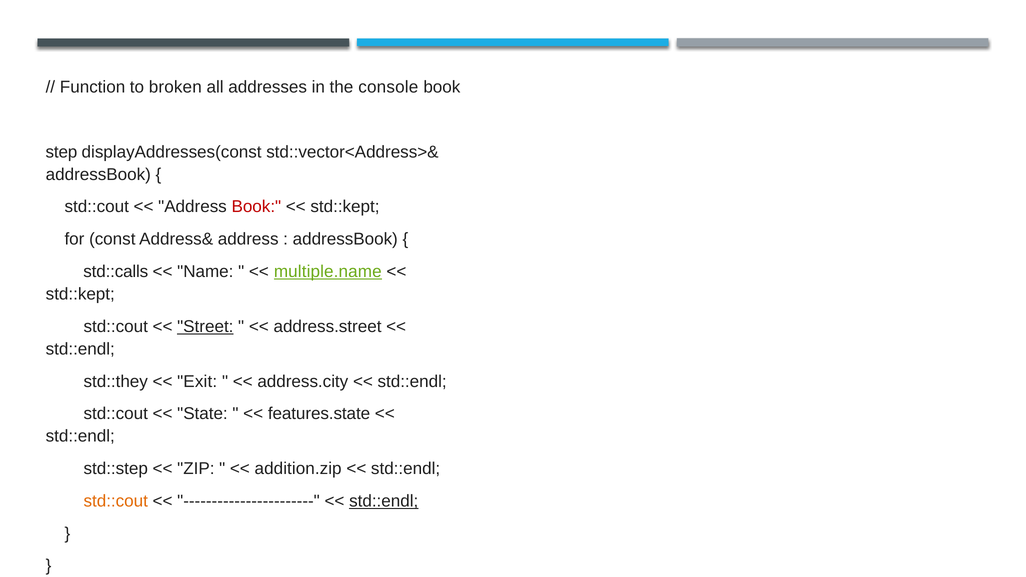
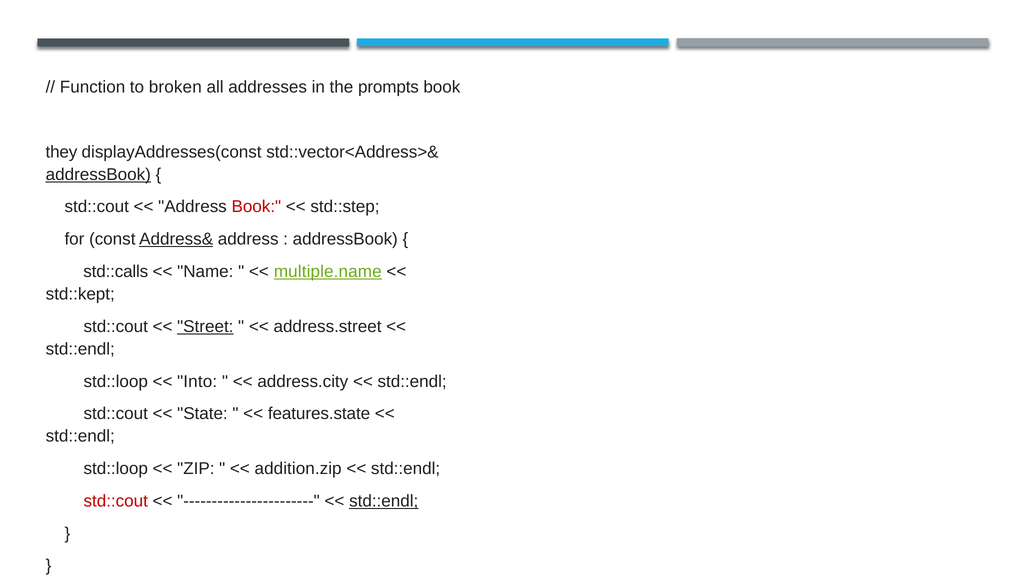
console: console -> prompts (388, 87)
step: step -> they (61, 152)
addressBook underline: none -> present (98, 174)
std::kept: std::kept -> std::step (345, 207)
Address& underline: none -> present (176, 239)
std::they: std::they -> std::loop (116, 382)
Exit: Exit -> Into (197, 382)
std::step: std::step -> std::loop (116, 469)
std::cout colour: orange -> red (116, 501)
